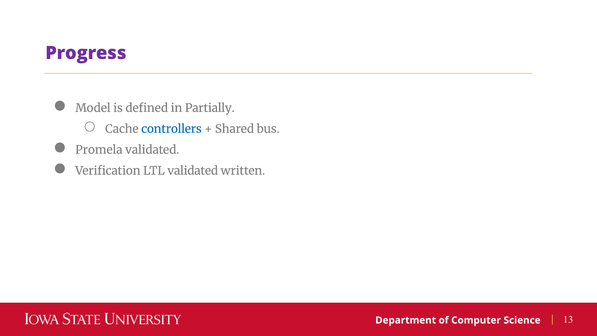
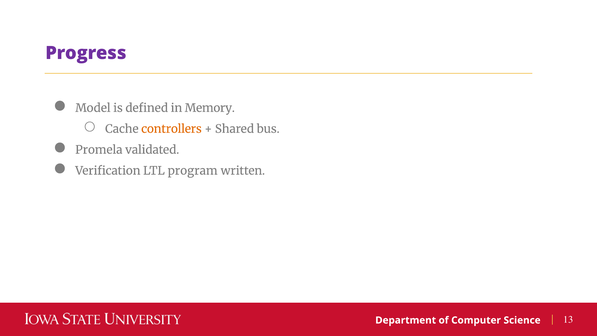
Partially: Partially -> Memory (210, 108)
controllers colour: blue -> orange (171, 129)
LTL validated: validated -> program (193, 171)
